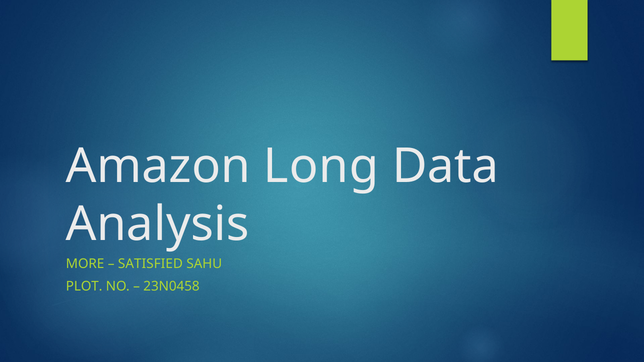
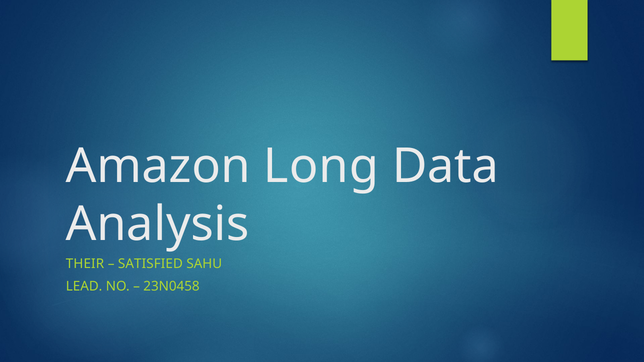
MORE: MORE -> THEIR (85, 264)
PLOT: PLOT -> LEAD (84, 287)
